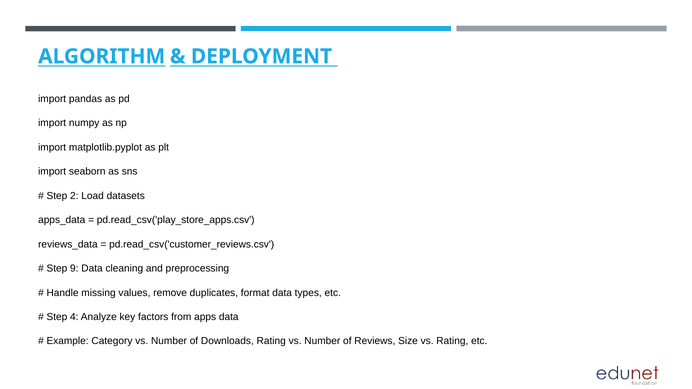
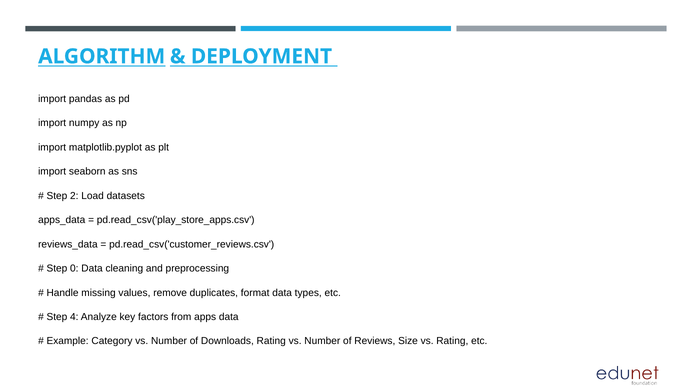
9: 9 -> 0 (74, 269)
